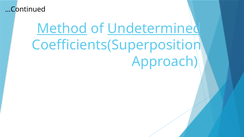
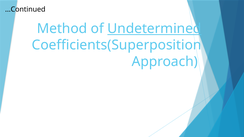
Method underline: present -> none (62, 29)
